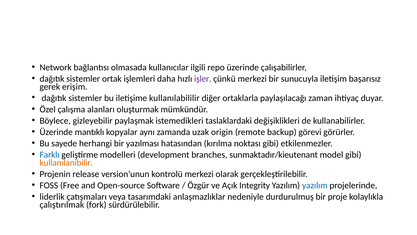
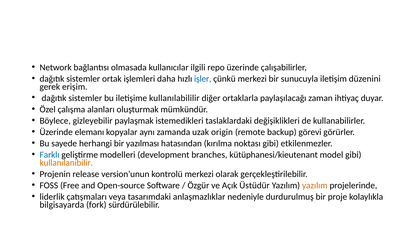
işler colour: purple -> blue (203, 79)
başarısız: başarısız -> düzenini (365, 79)
mantıklı: mantıklı -> elemanı (89, 132)
sunmaktadır/kieutenant: sunmaktadır/kieutenant -> kütüphanesi/kieutenant (274, 155)
Integrity: Integrity -> Üstüdür (255, 185)
yazılım colour: blue -> orange (315, 185)
çalıştırılmak: çalıştırılmak -> bilgisayarda (62, 204)
